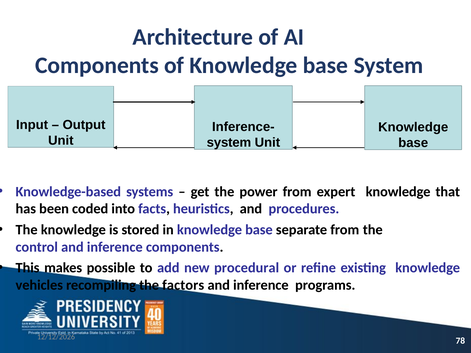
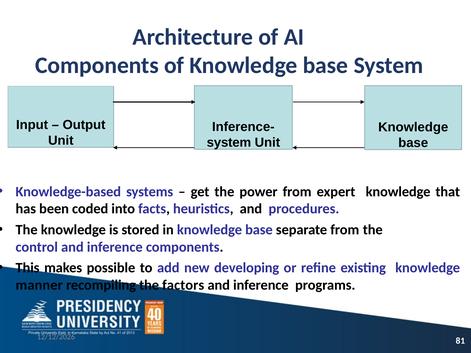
procedural: procedural -> developing (247, 268)
vehicles: vehicles -> manner (39, 285)
78: 78 -> 81 (460, 341)
